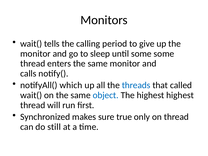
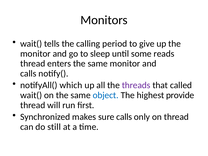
some some: some -> reads (164, 54)
threads colour: blue -> purple (136, 85)
highest highest: highest -> provide (180, 95)
sure true: true -> calls (124, 117)
